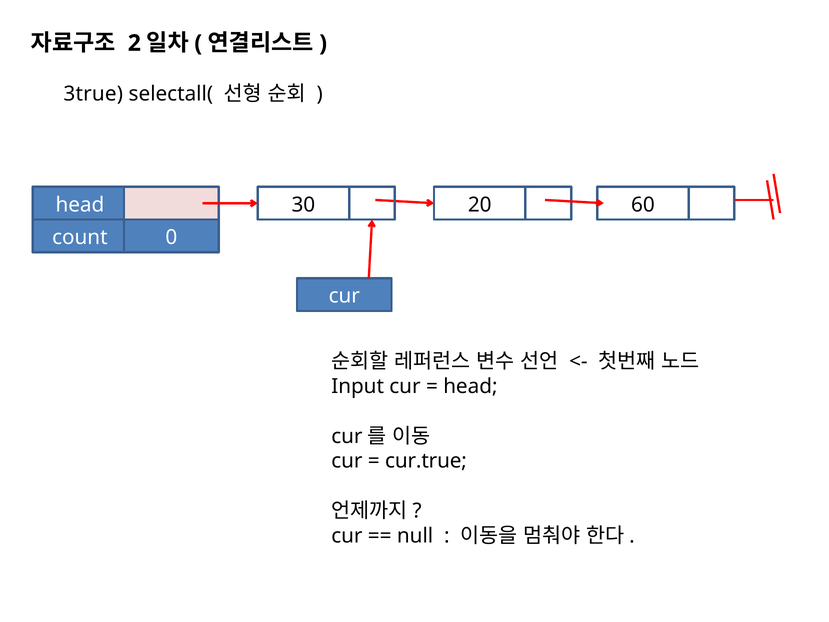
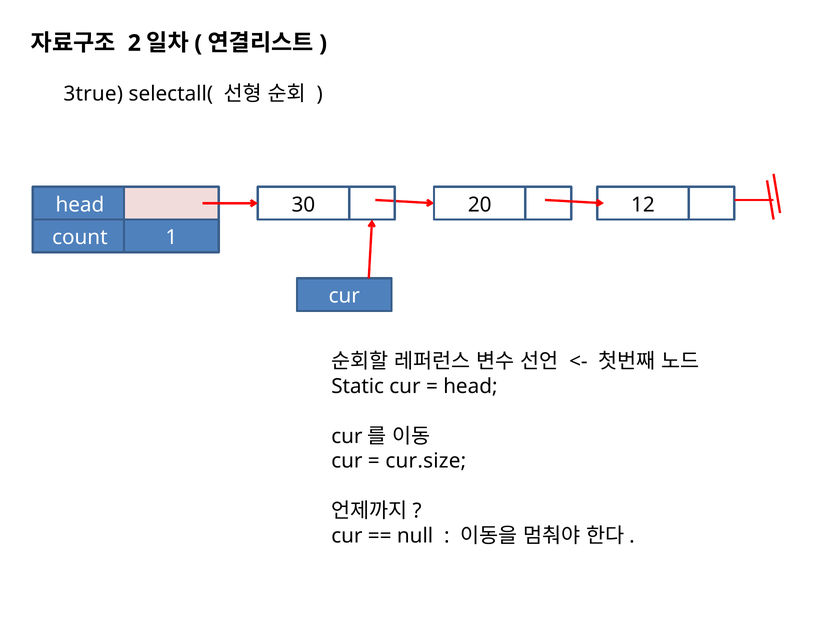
60: 60 -> 12 (643, 205)
0: 0 -> 1 (171, 237)
Input: Input -> Static (358, 386)
cur.true: cur.true -> cur.size (426, 461)
